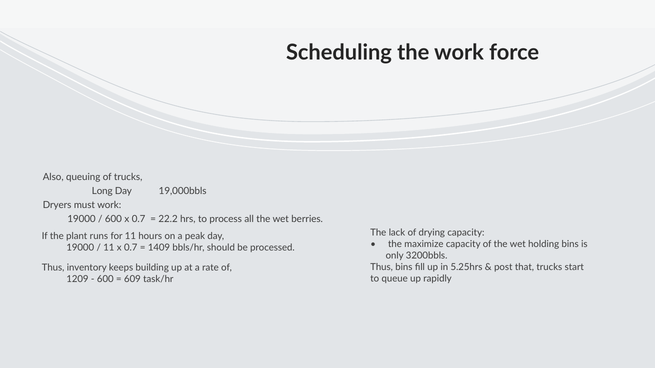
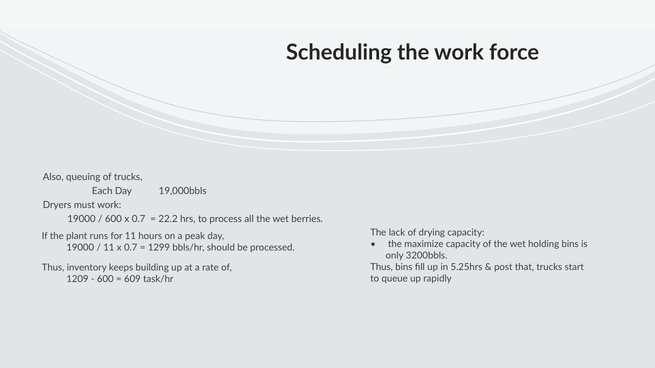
Long: Long -> Each (102, 191)
1409: 1409 -> 1299 (159, 248)
